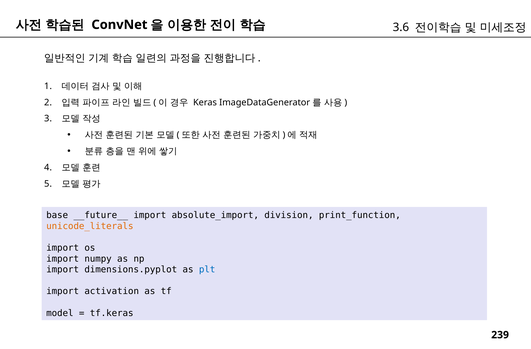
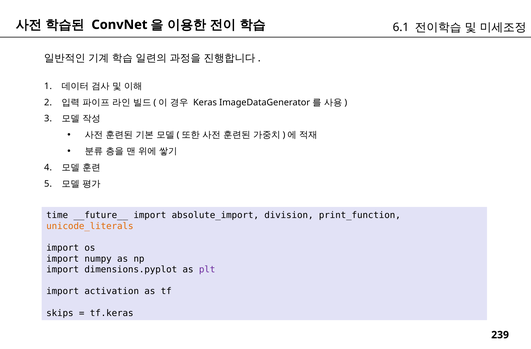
3.6: 3.6 -> 6.1 (401, 27)
base: base -> time (57, 215)
plt colour: blue -> purple (207, 269)
model: model -> skips (60, 313)
